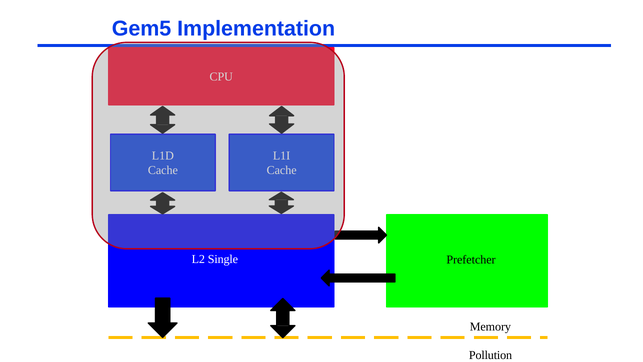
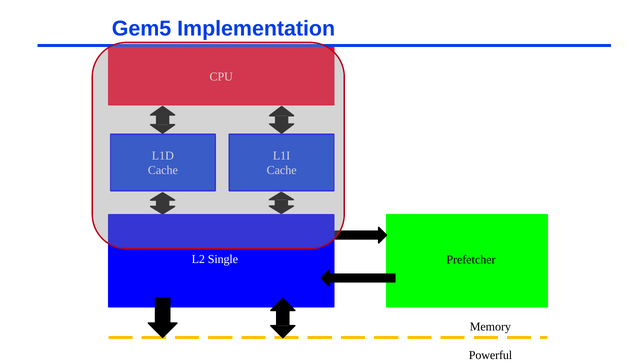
Pollution: Pollution -> Powerful (491, 355)
